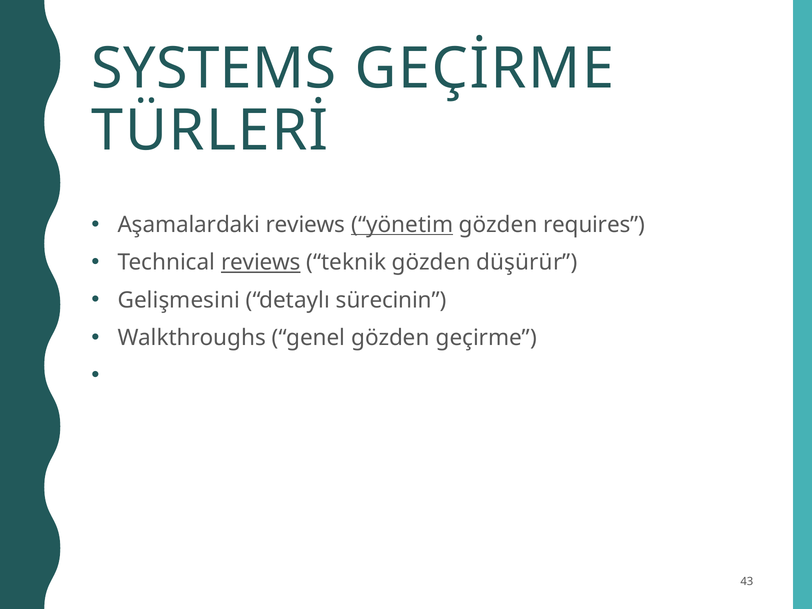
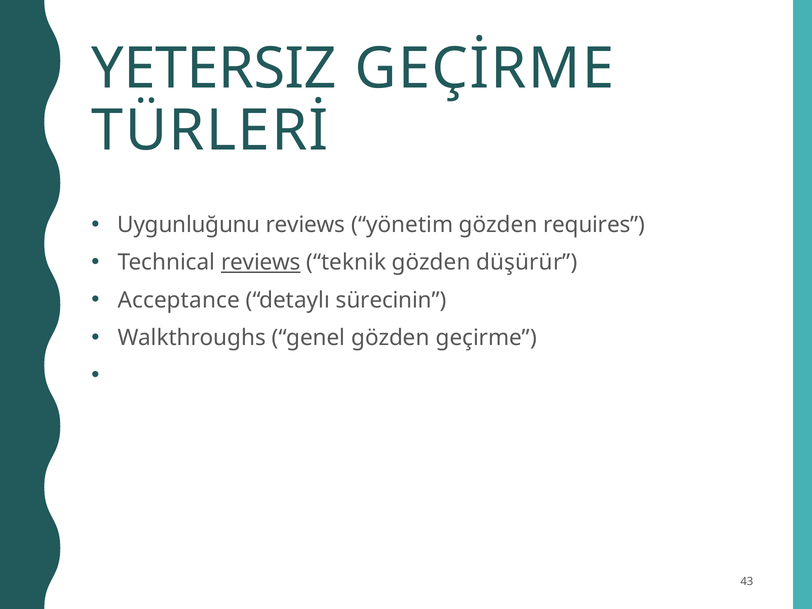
SYSTEMS: SYSTEMS -> YETERSIZ (214, 69)
Aşamalardaki: Aşamalardaki -> Uygunluğunu (189, 225)
yönetim underline: present -> none (402, 225)
Gelişmesini: Gelişmesini -> Acceptance (179, 300)
